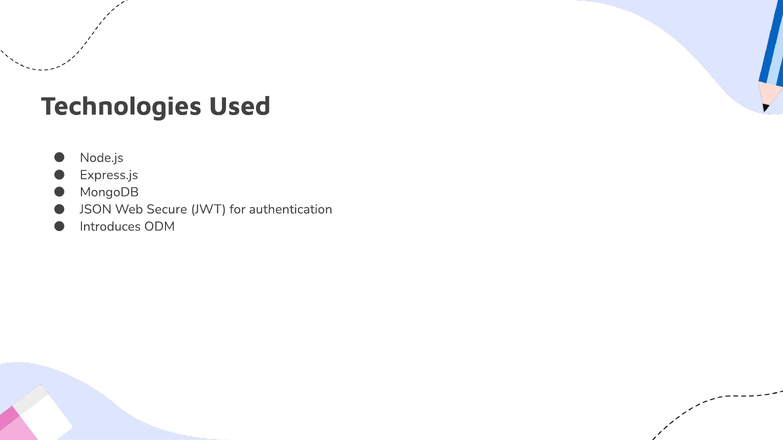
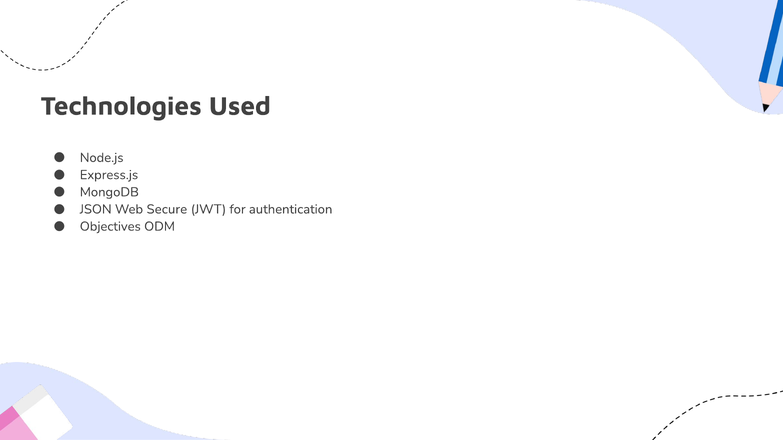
Introduces: Introduces -> Objectives (110, 227)
